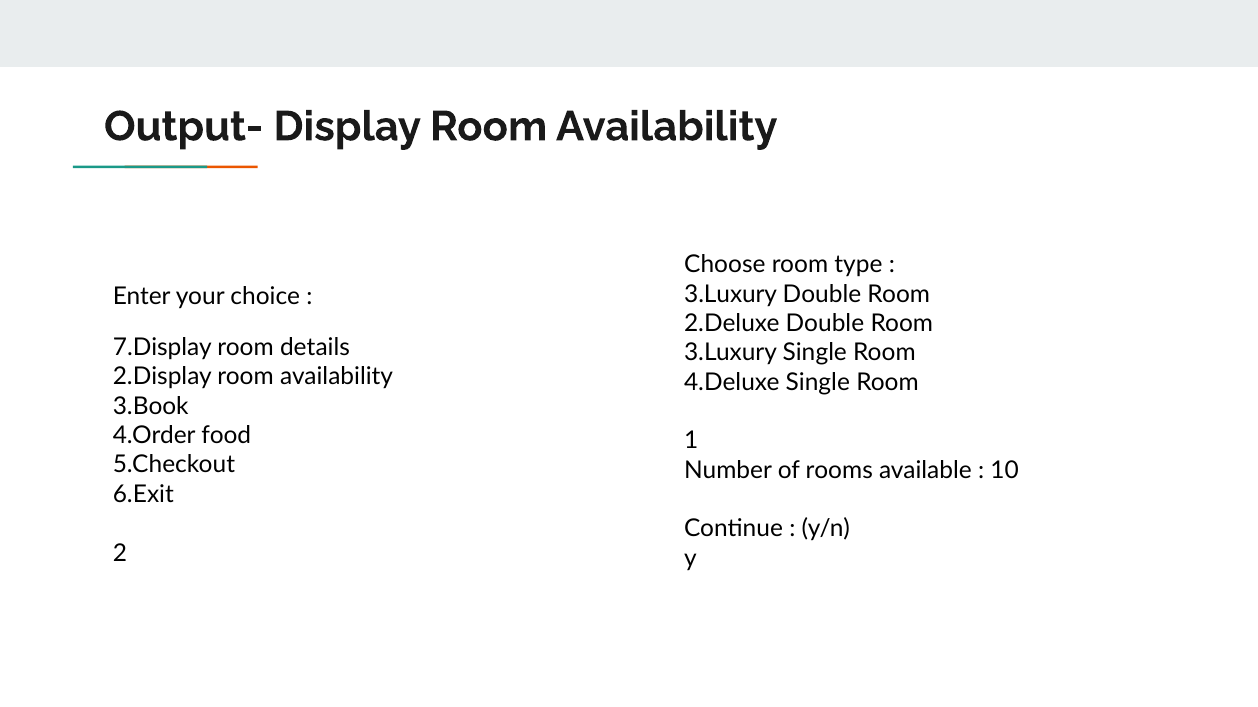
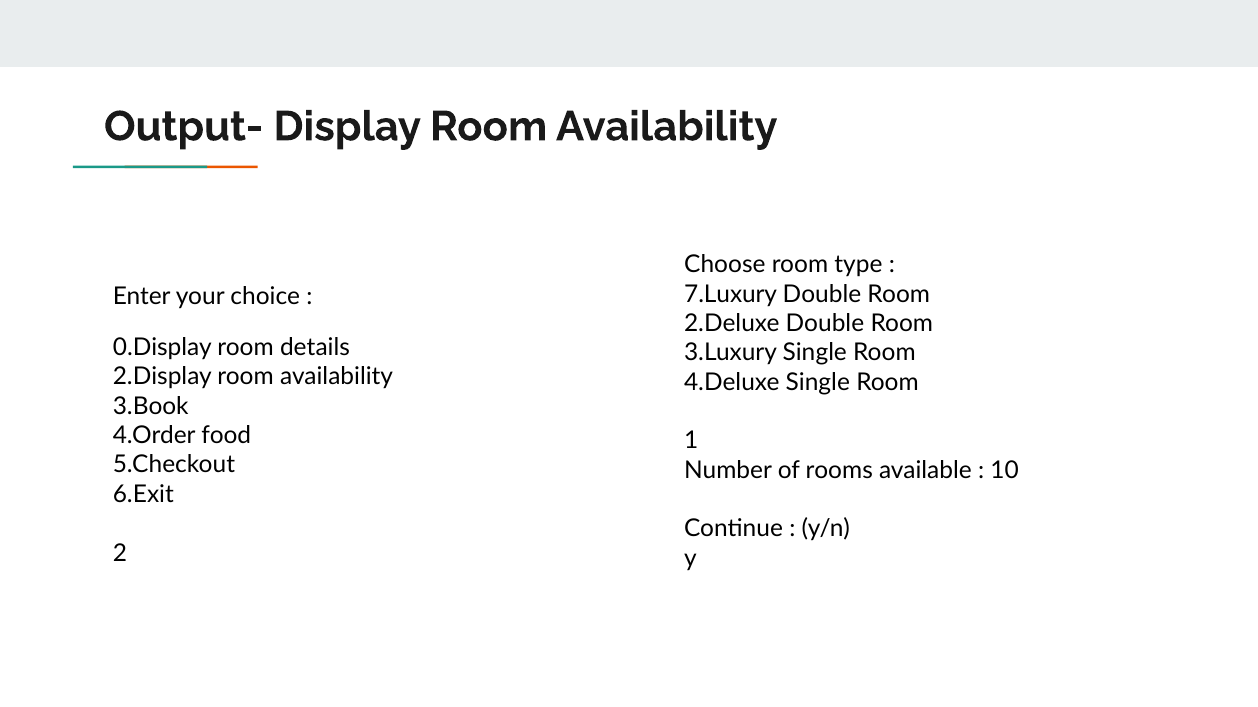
3.Luxury: 3.Luxury -> 7.Luxury (731, 294)
7.Display: 7.Display -> 0.Display (162, 348)
